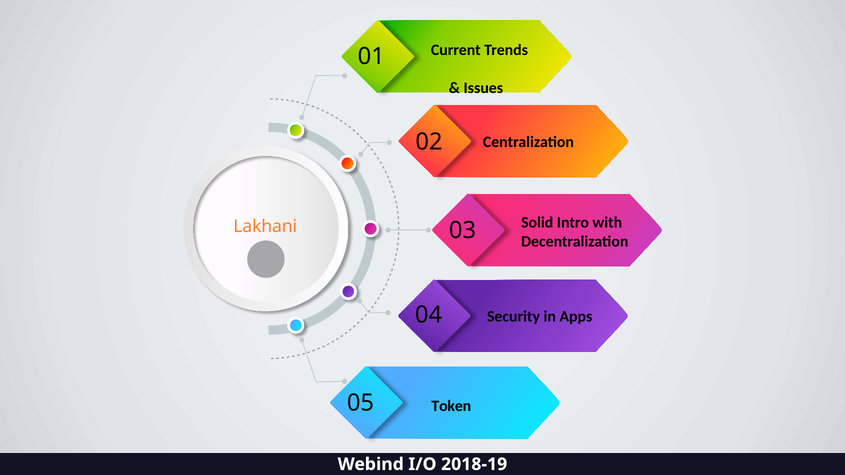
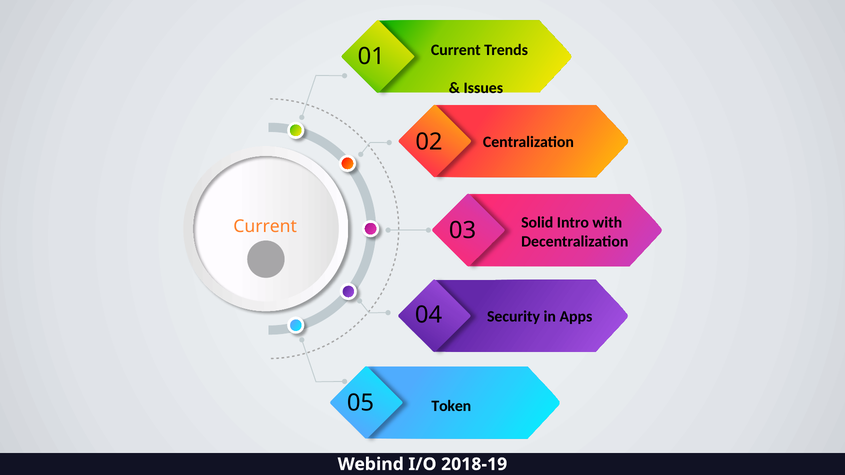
Lakhani: Lakhani -> Current (265, 227)
